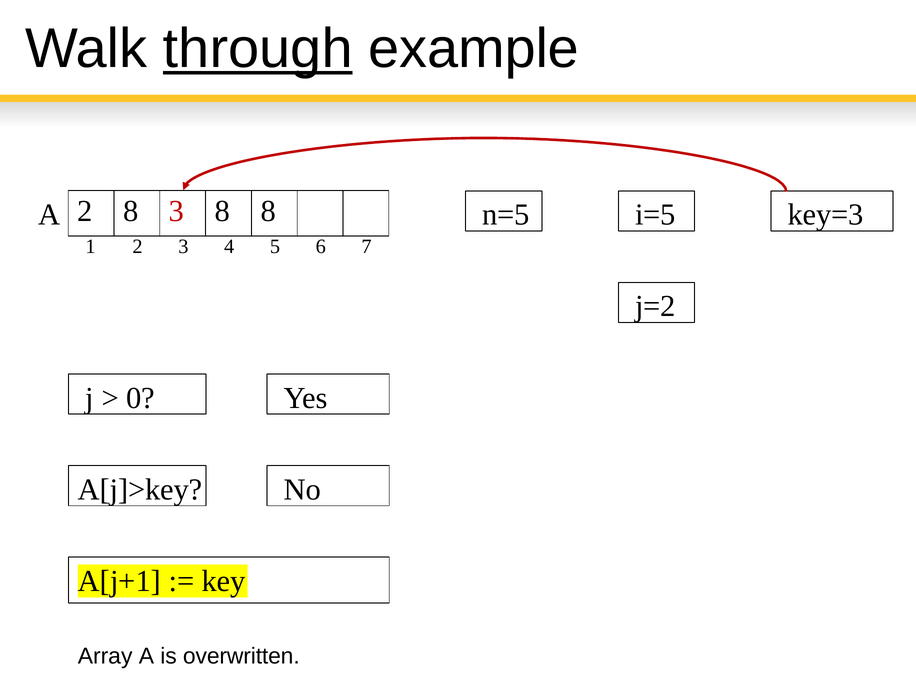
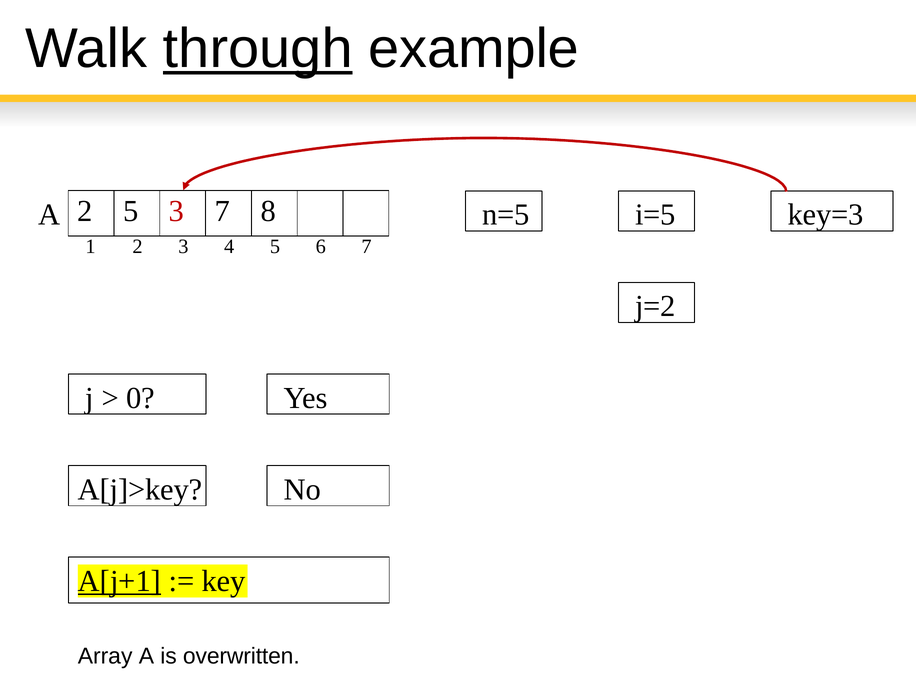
2 8: 8 -> 5 (131, 211)
3 8: 8 -> 7 (222, 211)
A[j+1 underline: none -> present (119, 581)
